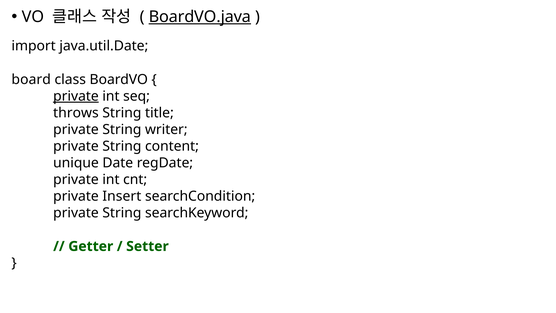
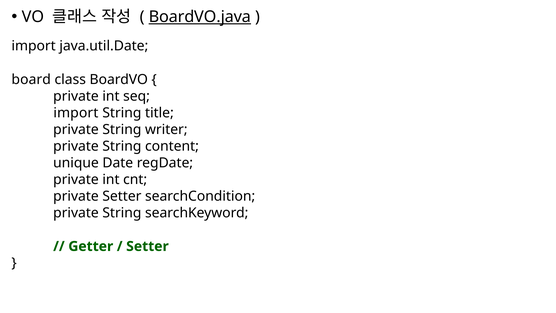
private underline: present -> none (76, 96)
throws: throws -> import (76, 113)
private Insert: Insert -> Setter (122, 196)
